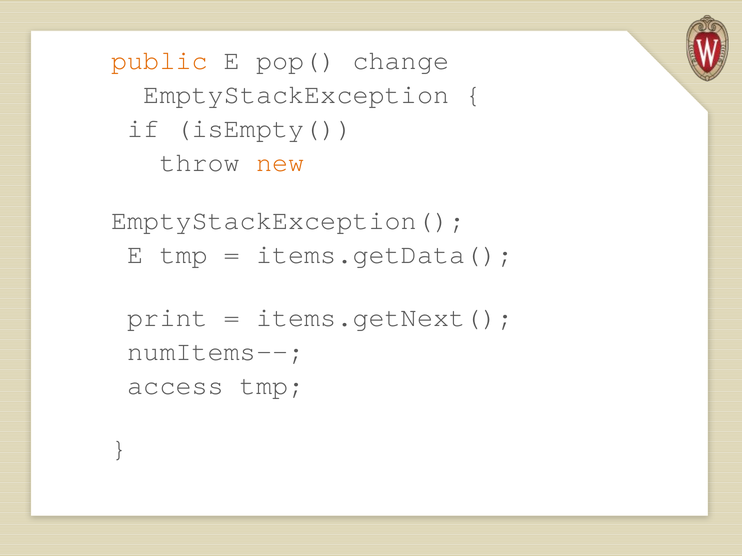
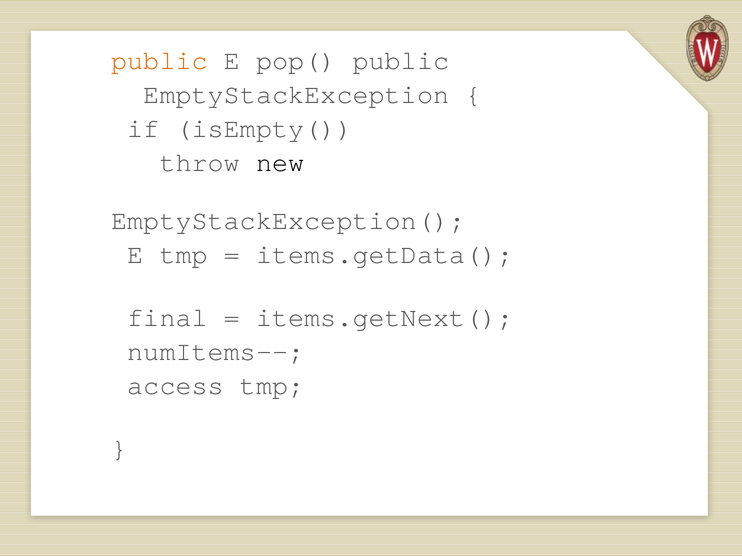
pop( change: change -> public (401, 60)
new colour: orange -> black (280, 163)
print: print -> final (168, 318)
